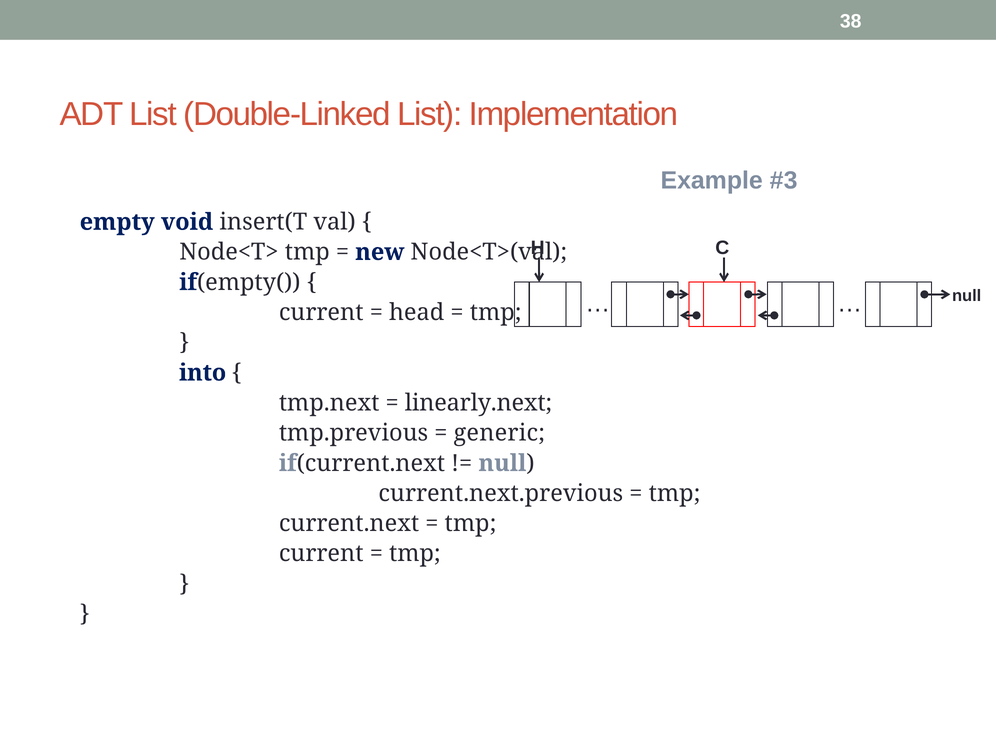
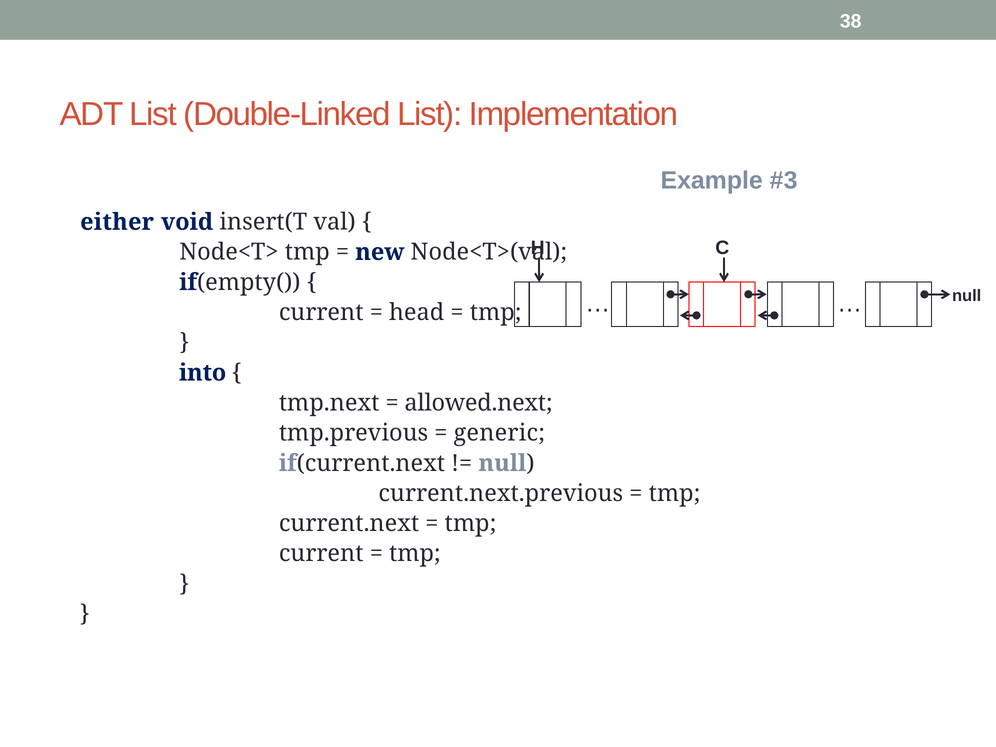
empty: empty -> either (117, 222)
linearly.next: linearly.next -> allowed.next (479, 403)
